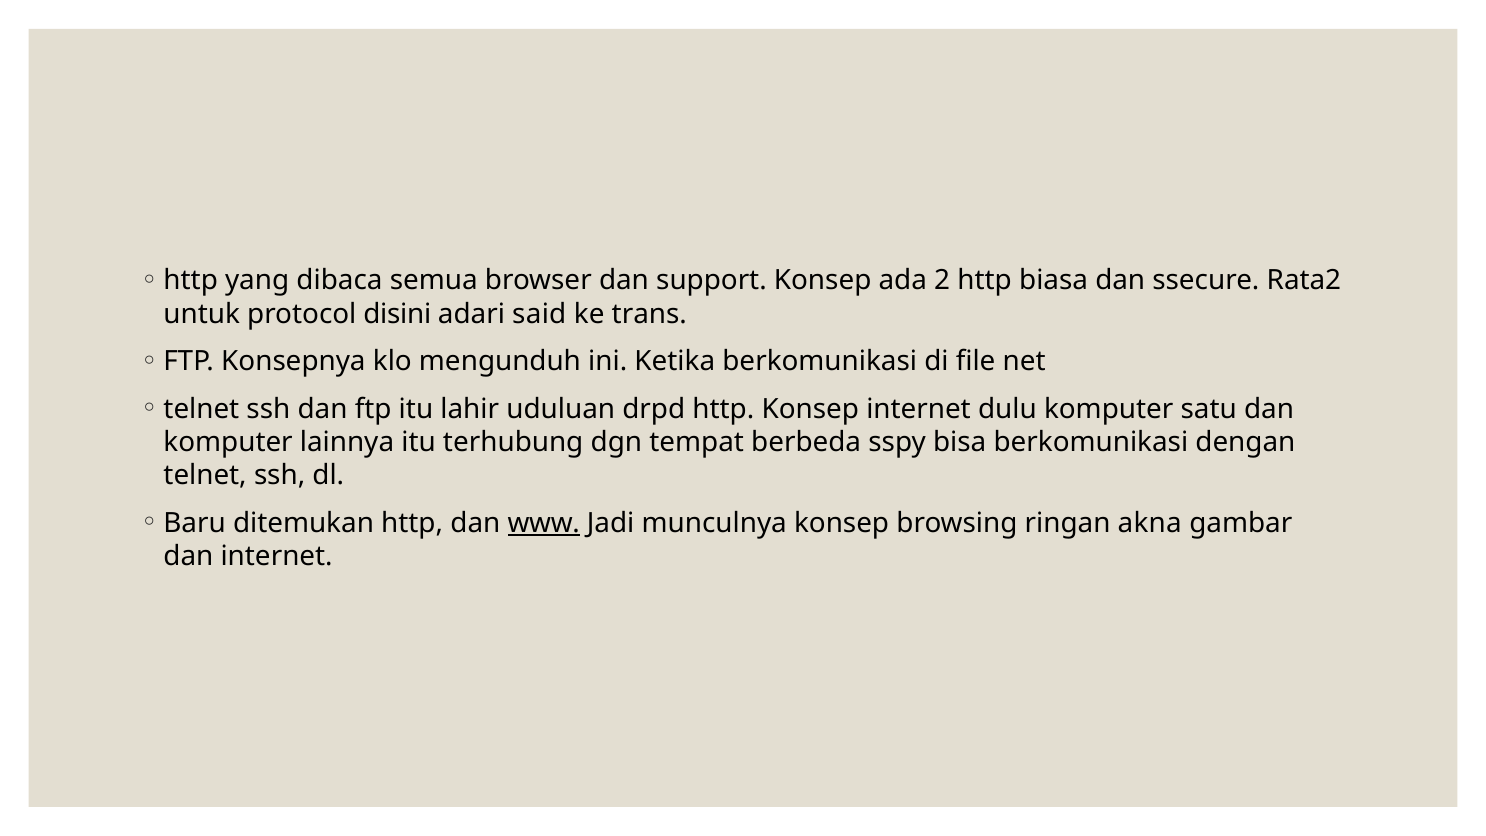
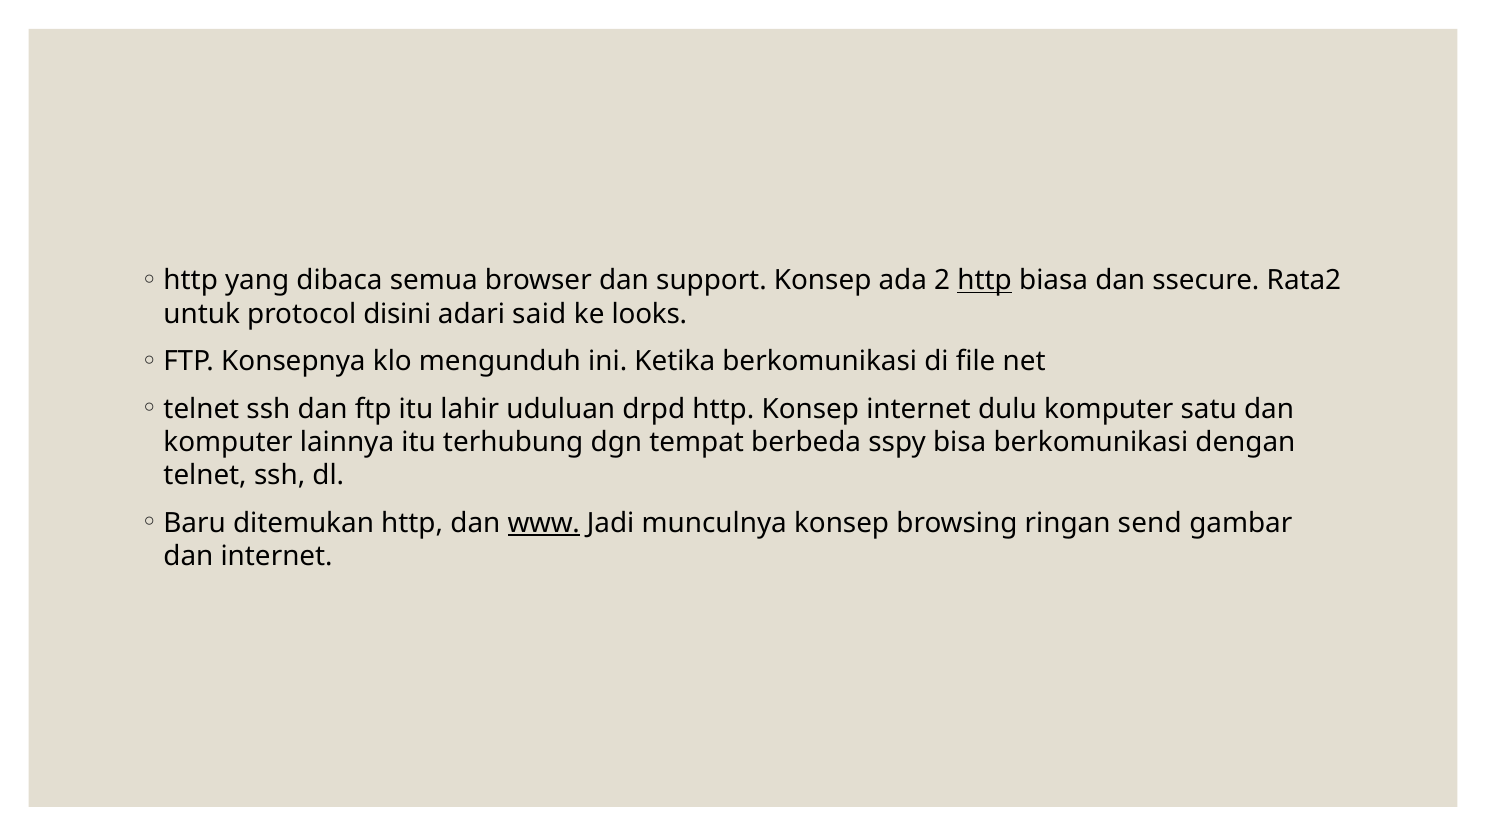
http underline: none -> present (985, 281)
trans: trans -> looks (649, 314)
akna: akna -> send (1150, 523)
